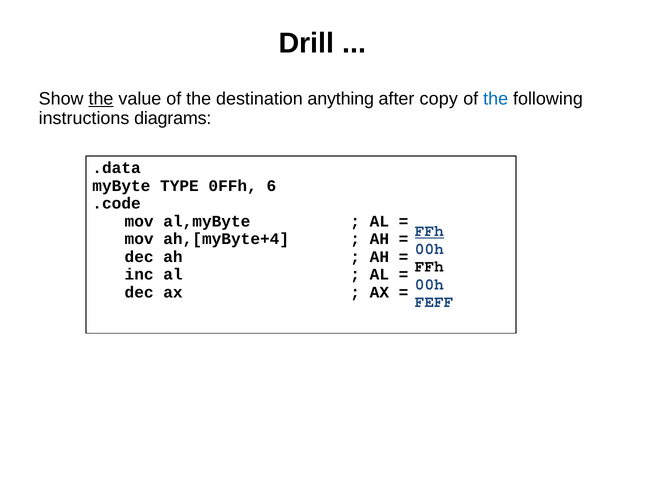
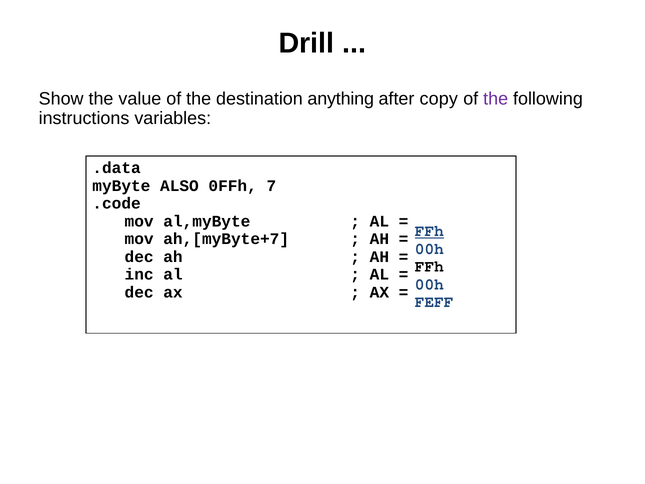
the underline: present -> none (101, 99)
the colour: blue -> purple (496, 99)
diagrams: diagrams -> variables (173, 118)
TYPE: TYPE -> ALSO (179, 186)
6: 6 -> 7 (271, 186)
ah,[myByte+4: ah,[myByte+4 -> ah,[myByte+7 (226, 239)
